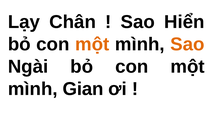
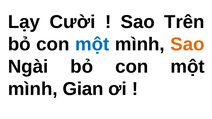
Chân: Chân -> Cười (72, 22)
Hiển: Hiển -> Trên (184, 22)
một colour: orange -> blue (92, 44)
